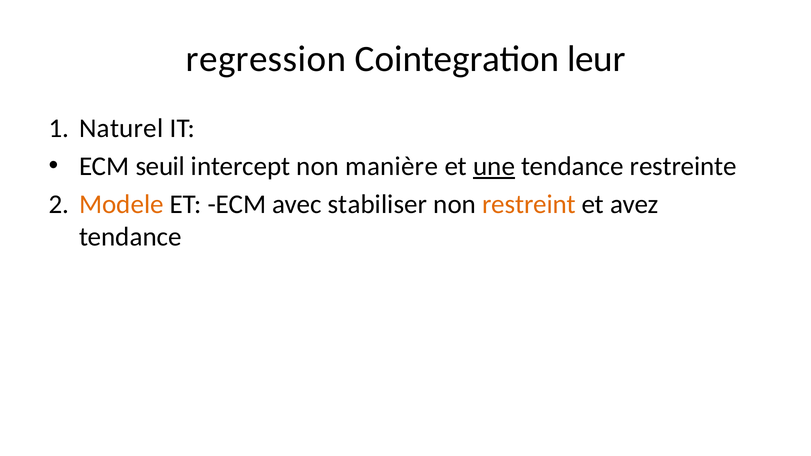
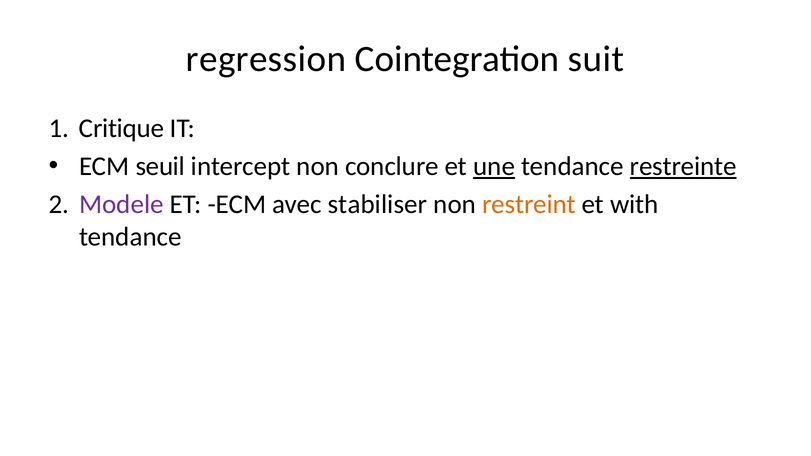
leur: leur -> suit (596, 59)
Naturel: Naturel -> Critique (121, 129)
manière: manière -> conclure (392, 166)
restreinte underline: none -> present (683, 166)
Modele colour: orange -> purple (121, 204)
avez: avez -> with (634, 204)
